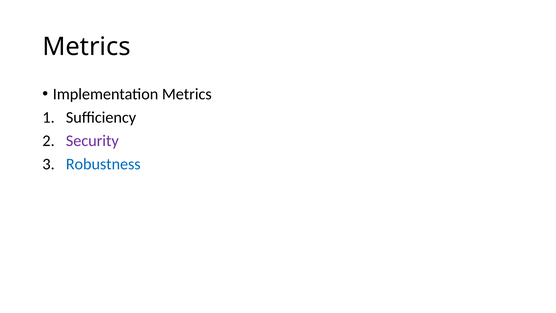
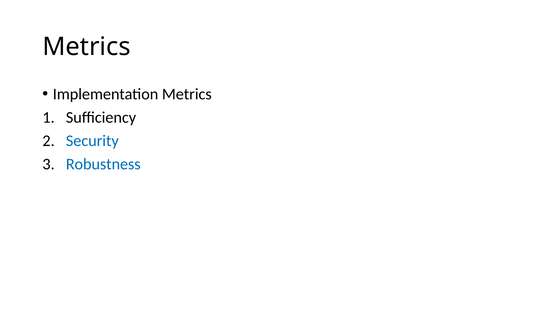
Security colour: purple -> blue (92, 141)
